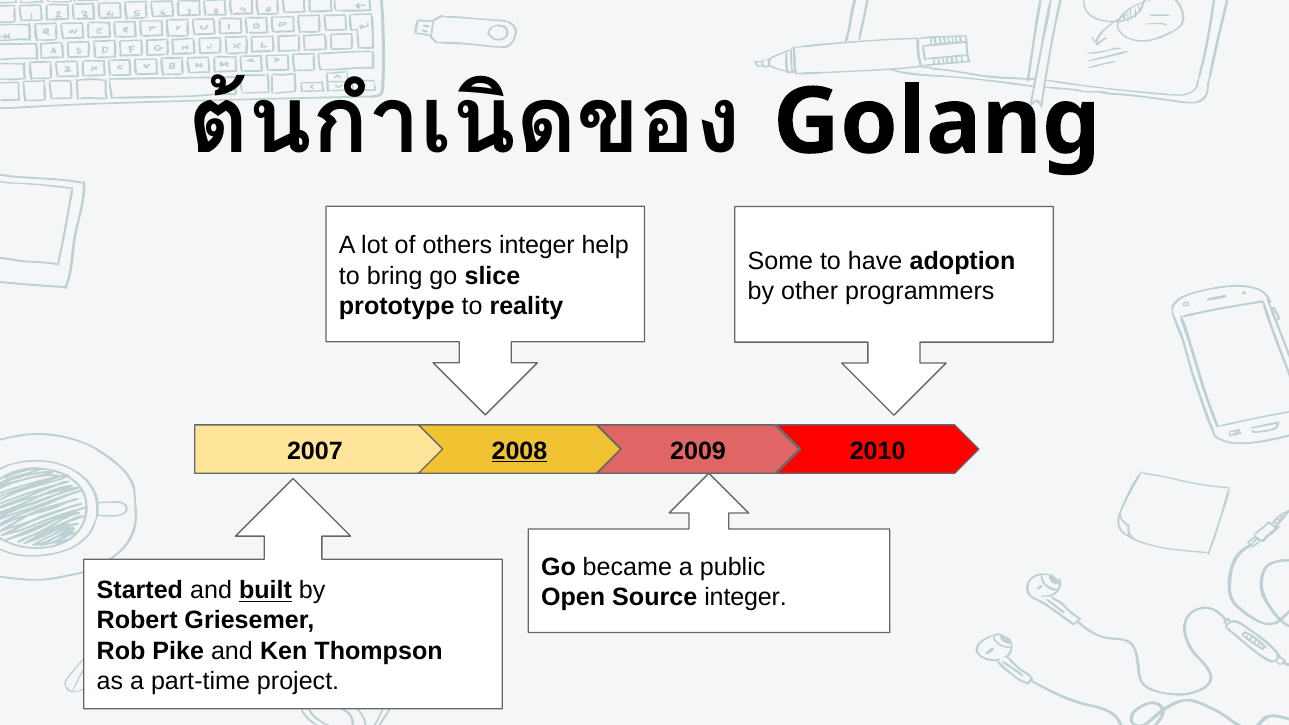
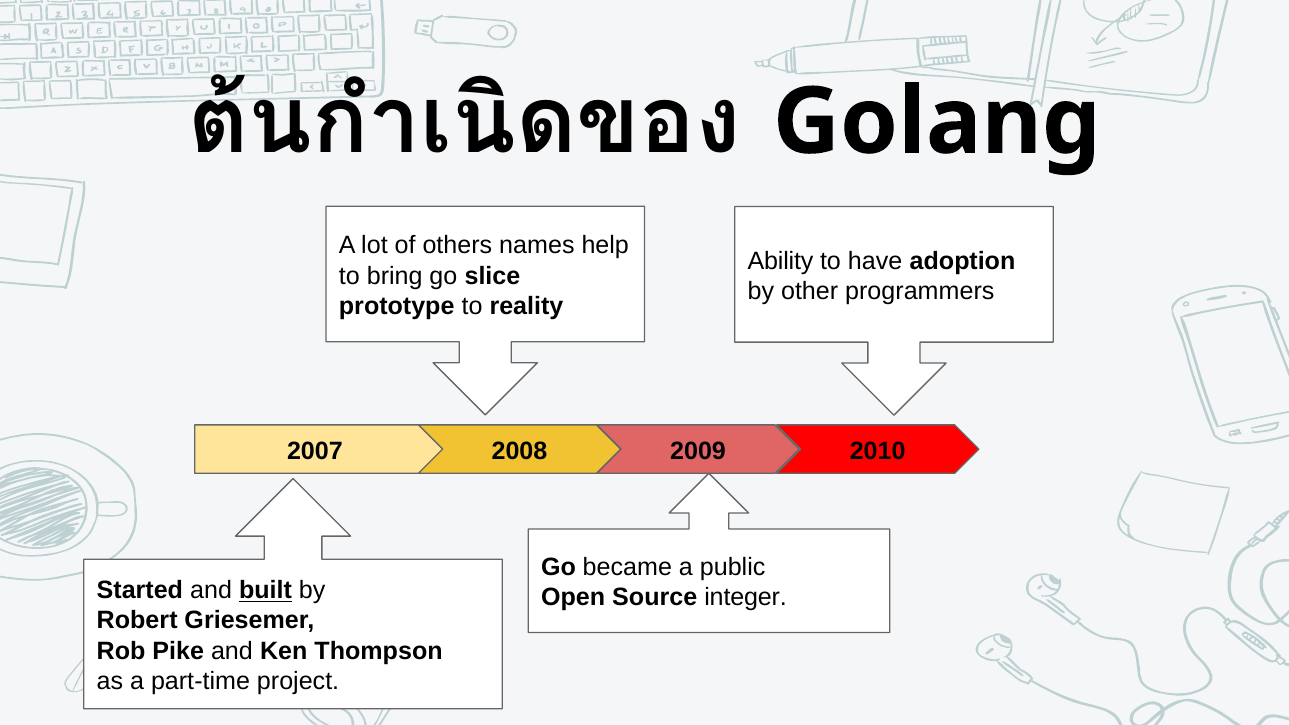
others integer: integer -> names (537, 246)
Some: Some -> Ability (780, 261)
2008 underline: present -> none (519, 451)
